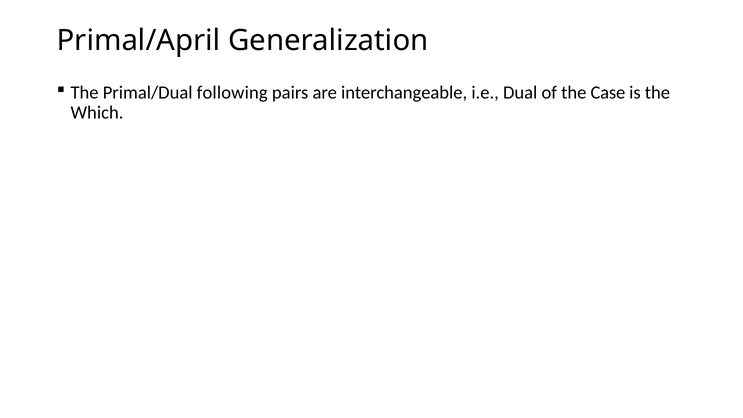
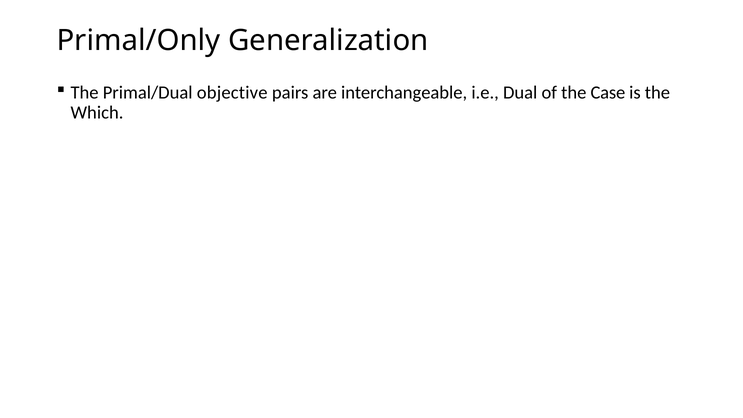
Primal/April: Primal/April -> Primal/Only (139, 41)
following: following -> objective (232, 93)
